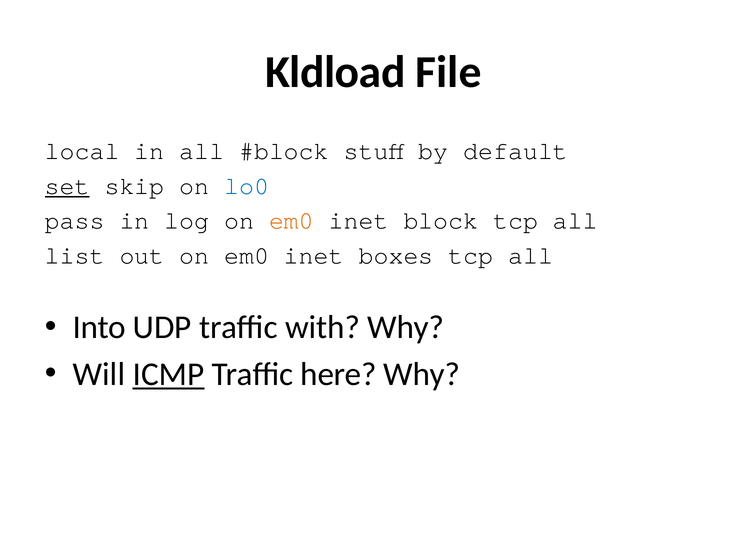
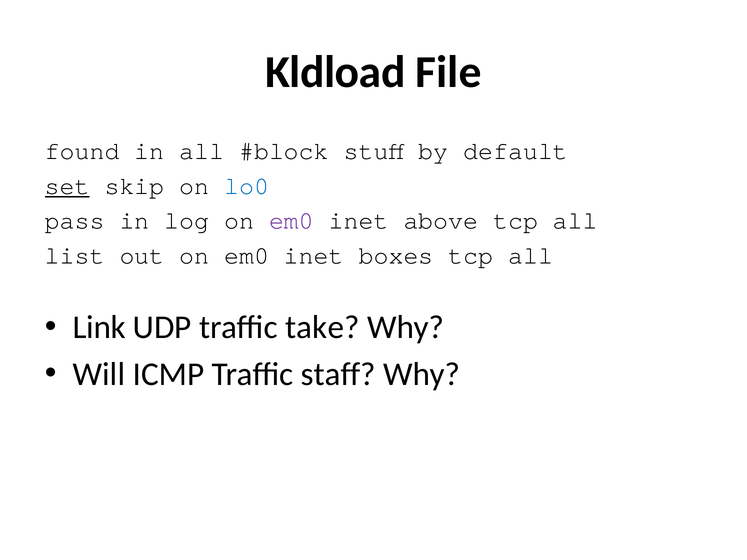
local: local -> found (82, 151)
em0 colour: orange -> purple (291, 221)
block: block -> above (441, 221)
Into: Into -> Link (99, 328)
with: with -> take (322, 328)
ICMP underline: present -> none (168, 374)
here: here -> staff (338, 374)
